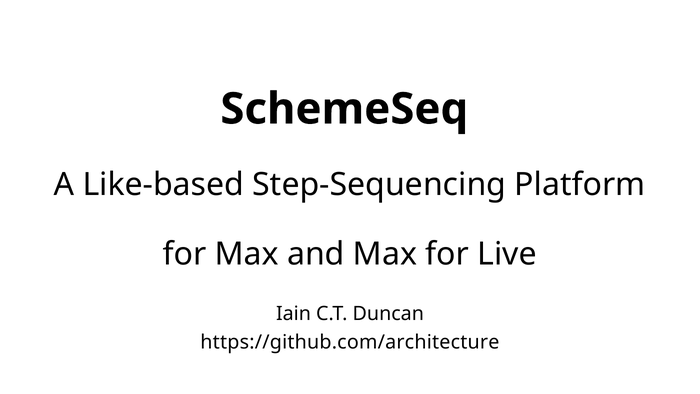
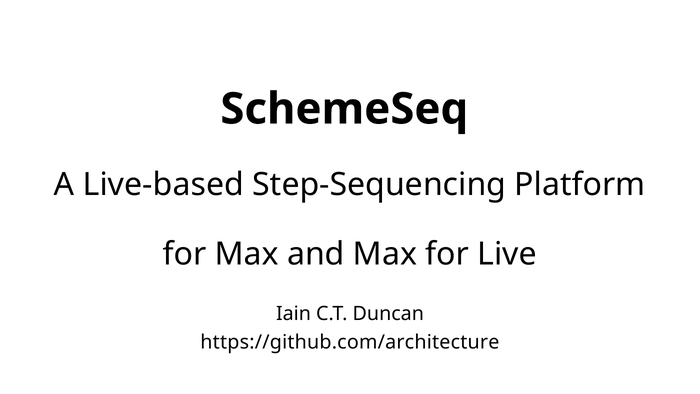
Like-based: Like-based -> Live-based (163, 185)
